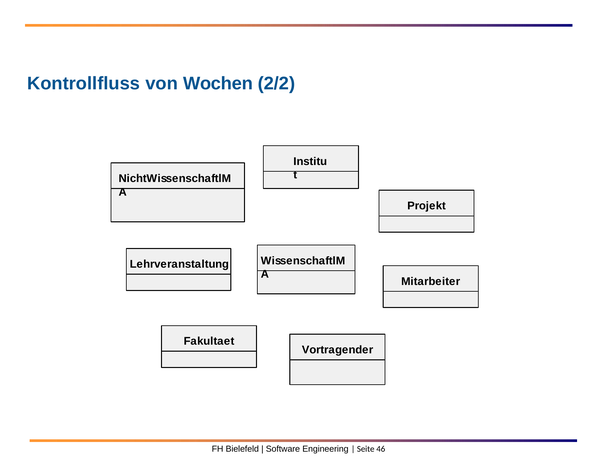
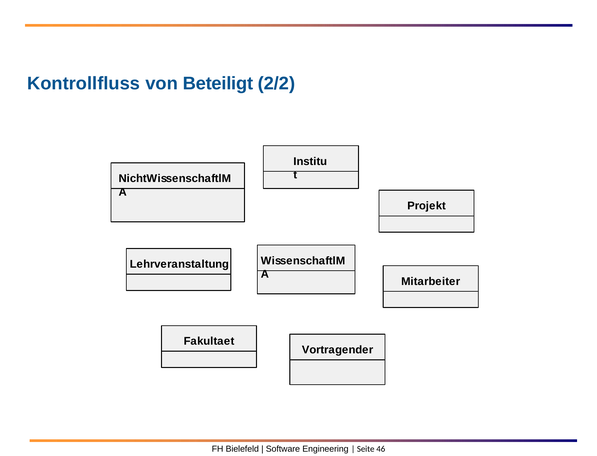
Wochen: Wochen -> Beteiligt (218, 84)
